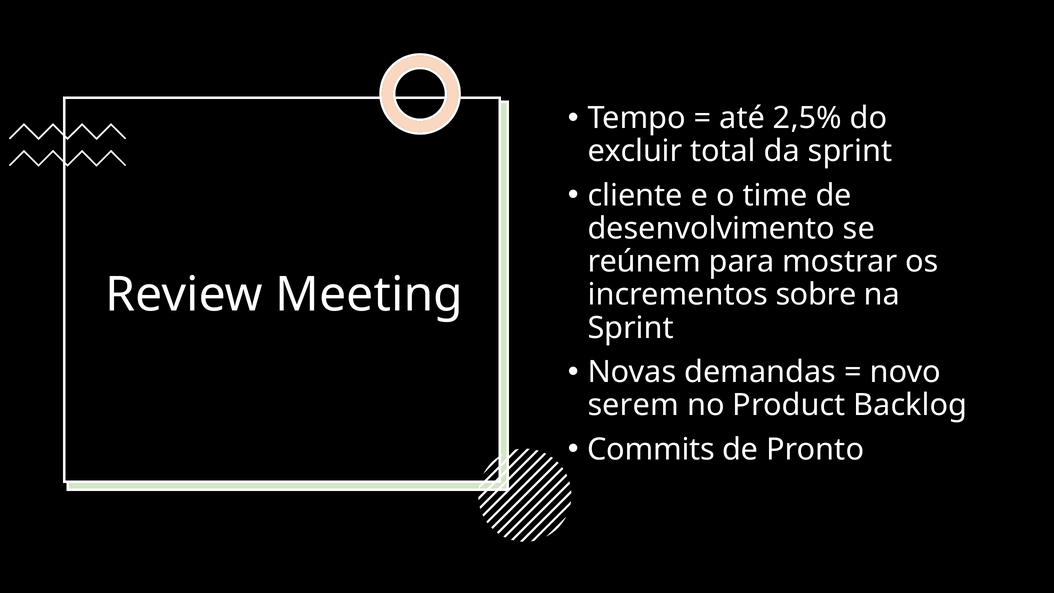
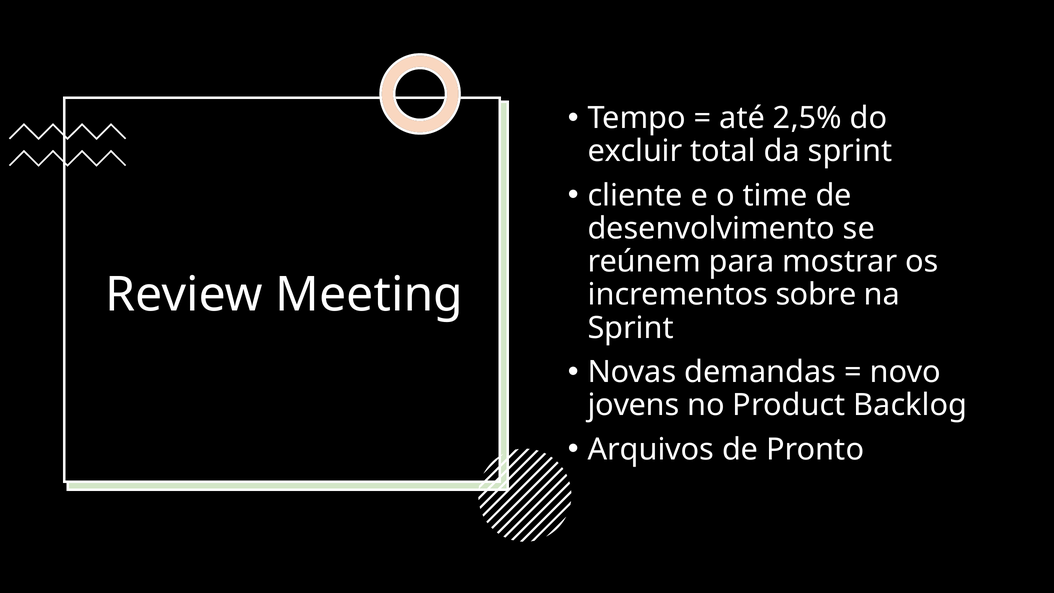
serem: serem -> jovens (633, 405)
Commits: Commits -> Arquivos (651, 449)
